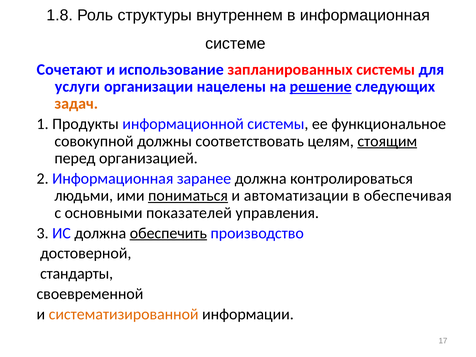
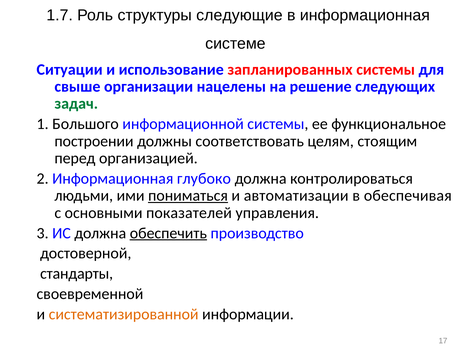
1.8: 1.8 -> 1.7 (60, 15)
внутреннем: внутреннем -> следующие (239, 15)
Сочетают: Сочетают -> Ситуации (70, 69)
услуги: услуги -> свыше (77, 87)
решение underline: present -> none (321, 87)
задач colour: orange -> green (76, 104)
Продукты: Продукты -> Большого (85, 124)
совокупной: совокупной -> построении (94, 141)
стоящим underline: present -> none (387, 141)
заранее: заранее -> глубоко (204, 179)
